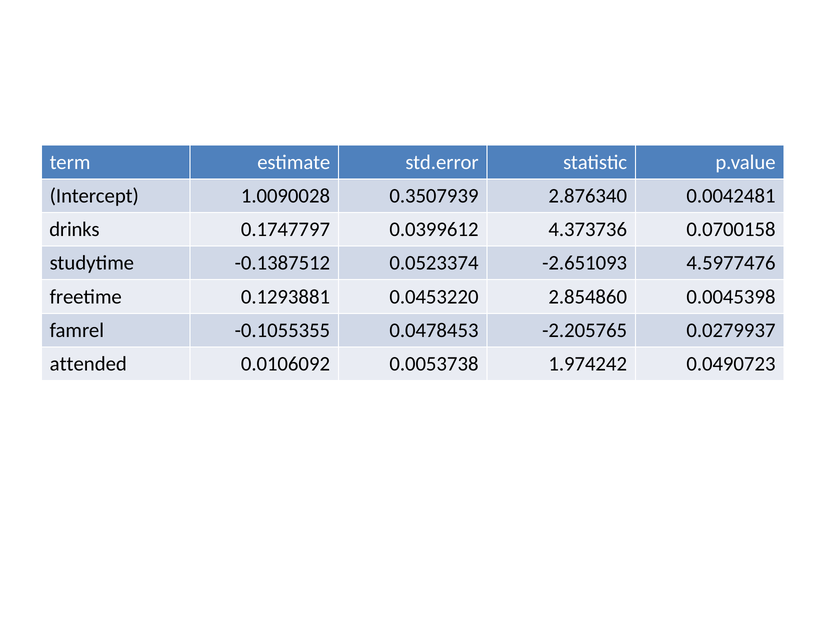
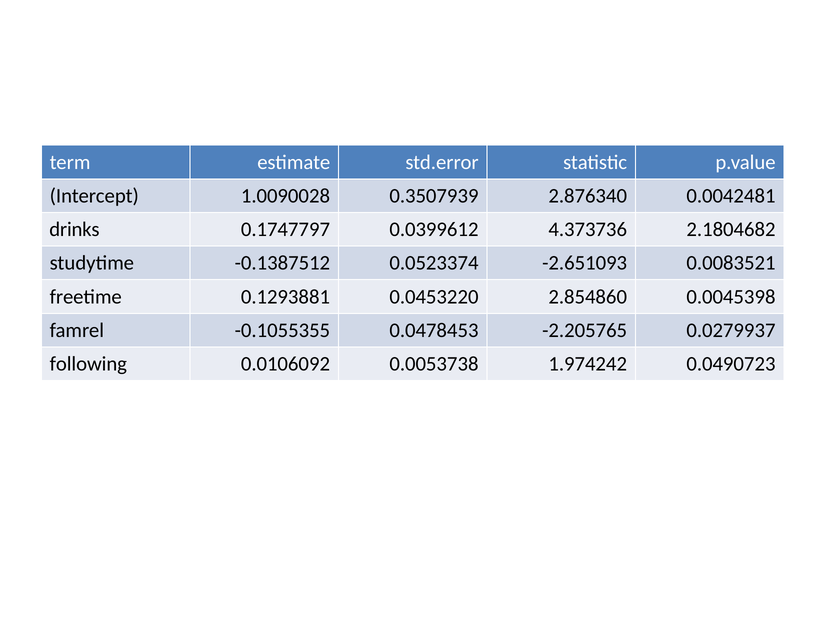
0.0700158: 0.0700158 -> 2.1804682 (731, 229)
4.5977476: 4.5977476 -> 0.0083521 (731, 263)
attended: attended -> following (88, 364)
